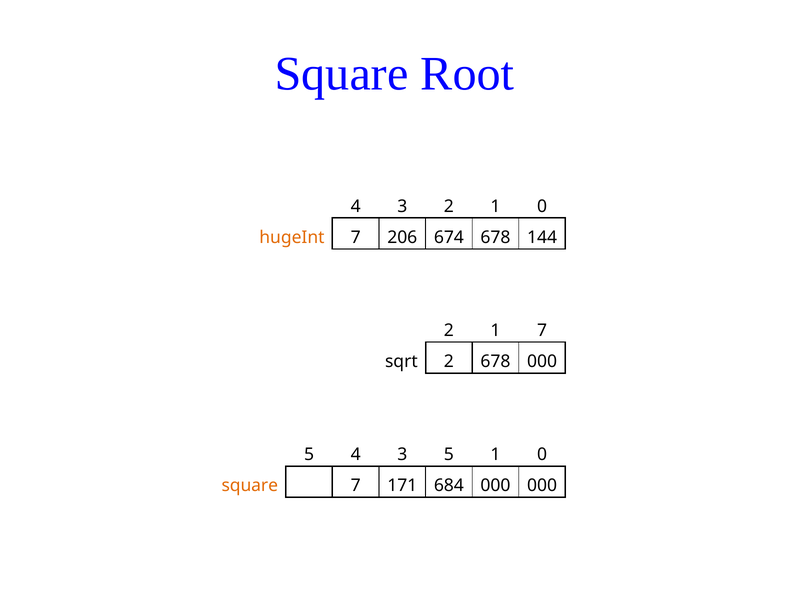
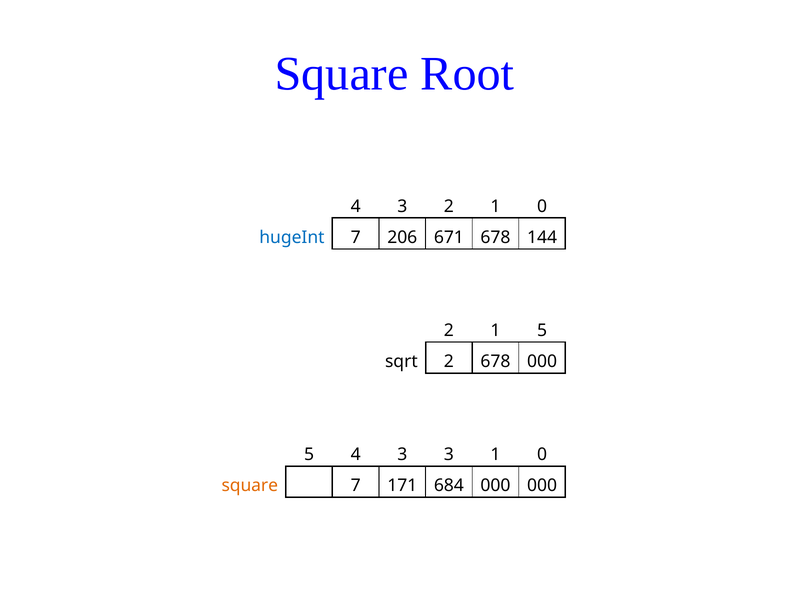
hugeInt colour: orange -> blue (292, 238)
674: 674 -> 671 (449, 238)
1 7: 7 -> 5 (542, 331)
3 5: 5 -> 3 (449, 455)
